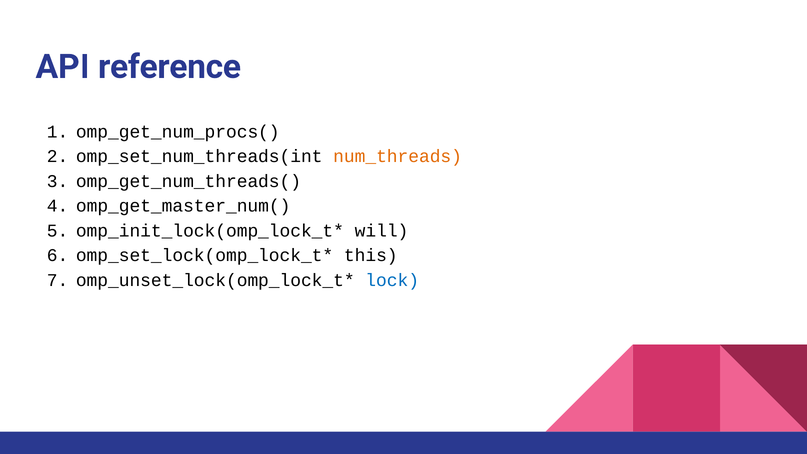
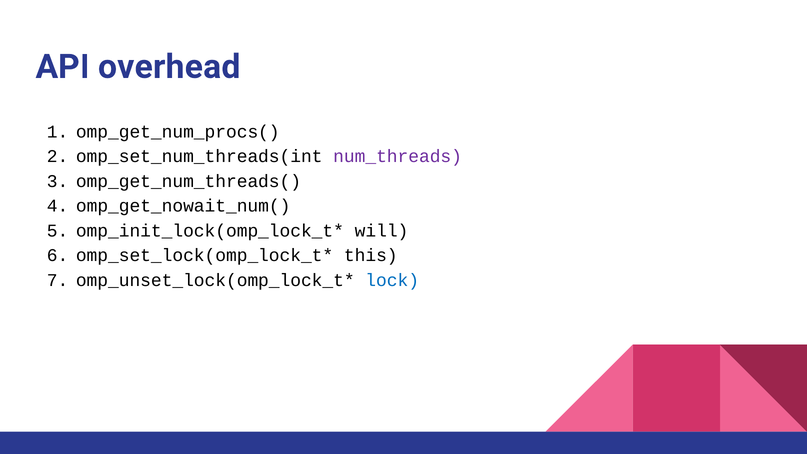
reference: reference -> overhead (169, 67)
num_threads colour: orange -> purple (398, 157)
omp_get_master_num(: omp_get_master_num( -> omp_get_nowait_num( (183, 206)
